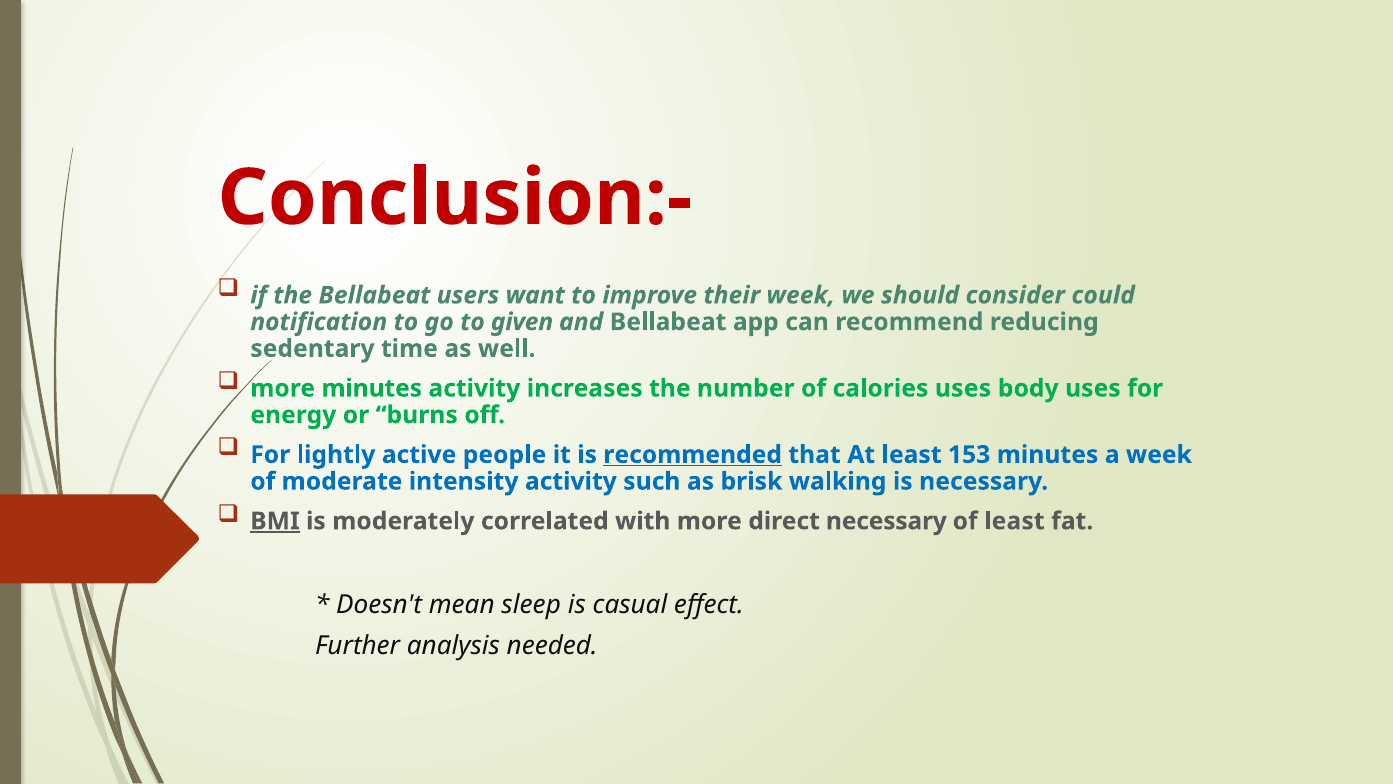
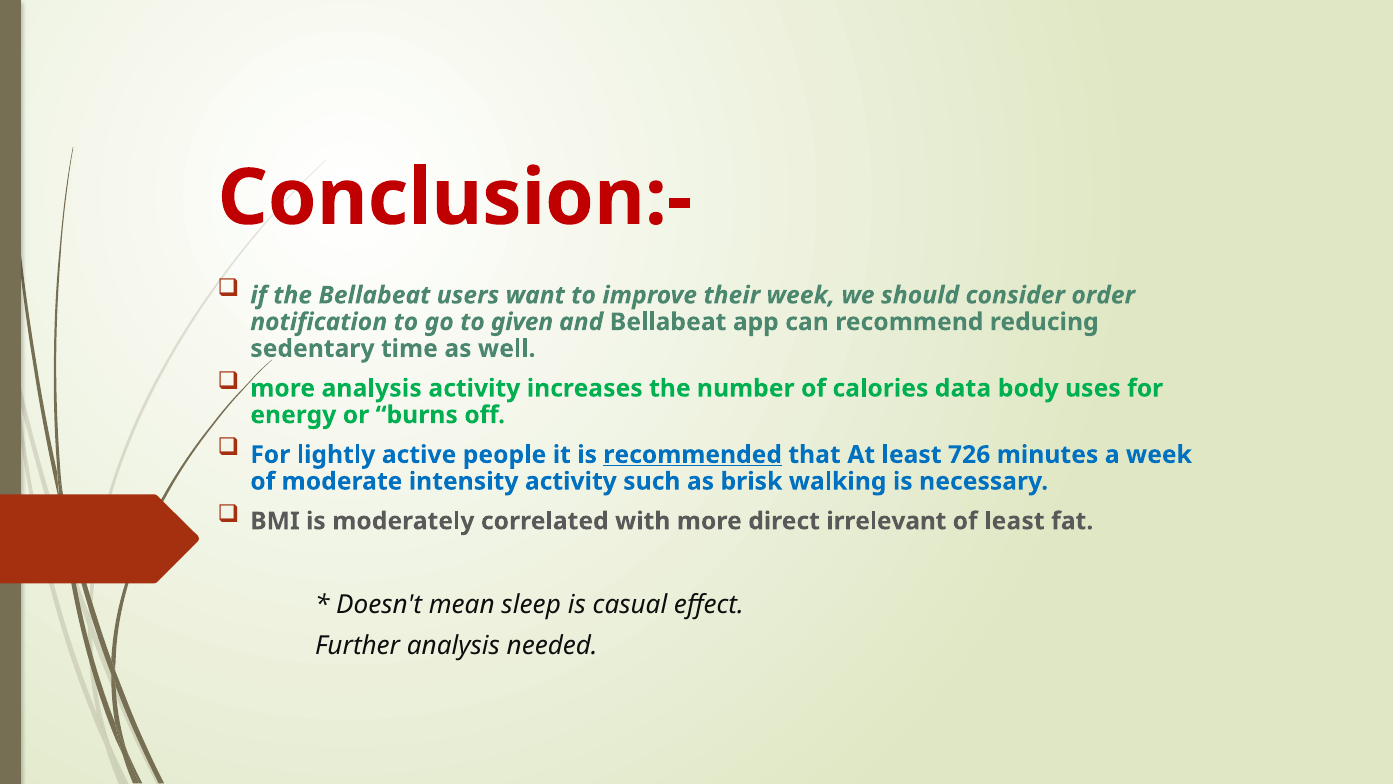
could: could -> order (1103, 295)
more minutes: minutes -> analysis (372, 388)
calories uses: uses -> data (963, 388)
153: 153 -> 726 (969, 455)
BMI underline: present -> none (275, 521)
direct necessary: necessary -> irrelevant (886, 521)
